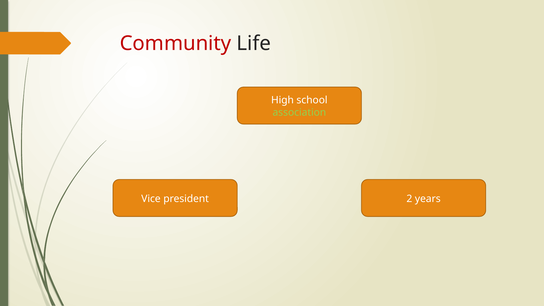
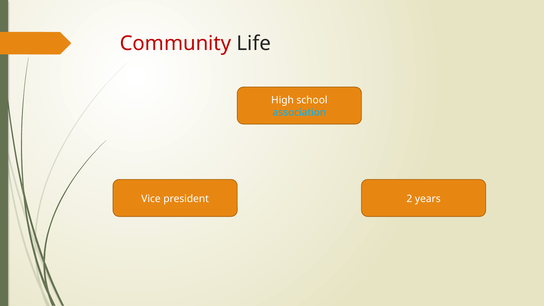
association colour: light green -> light blue (299, 112)
